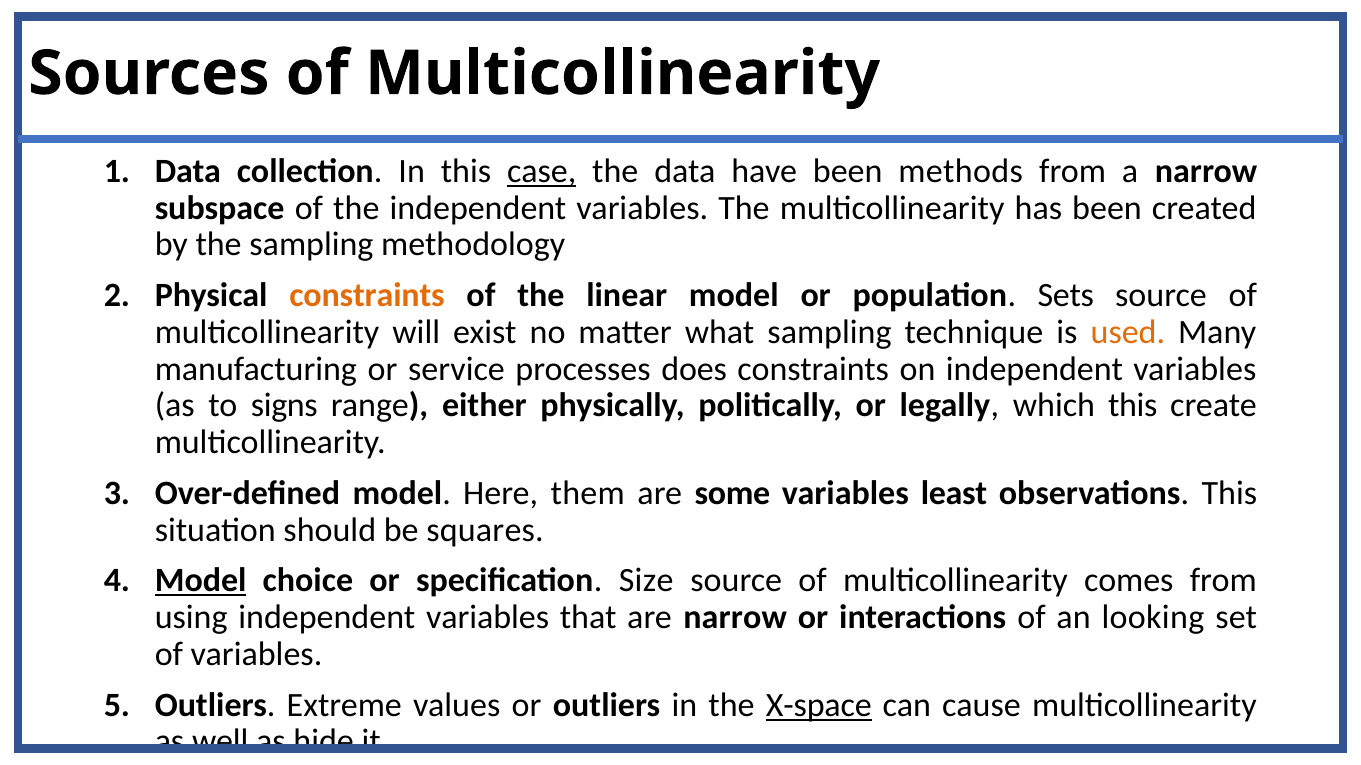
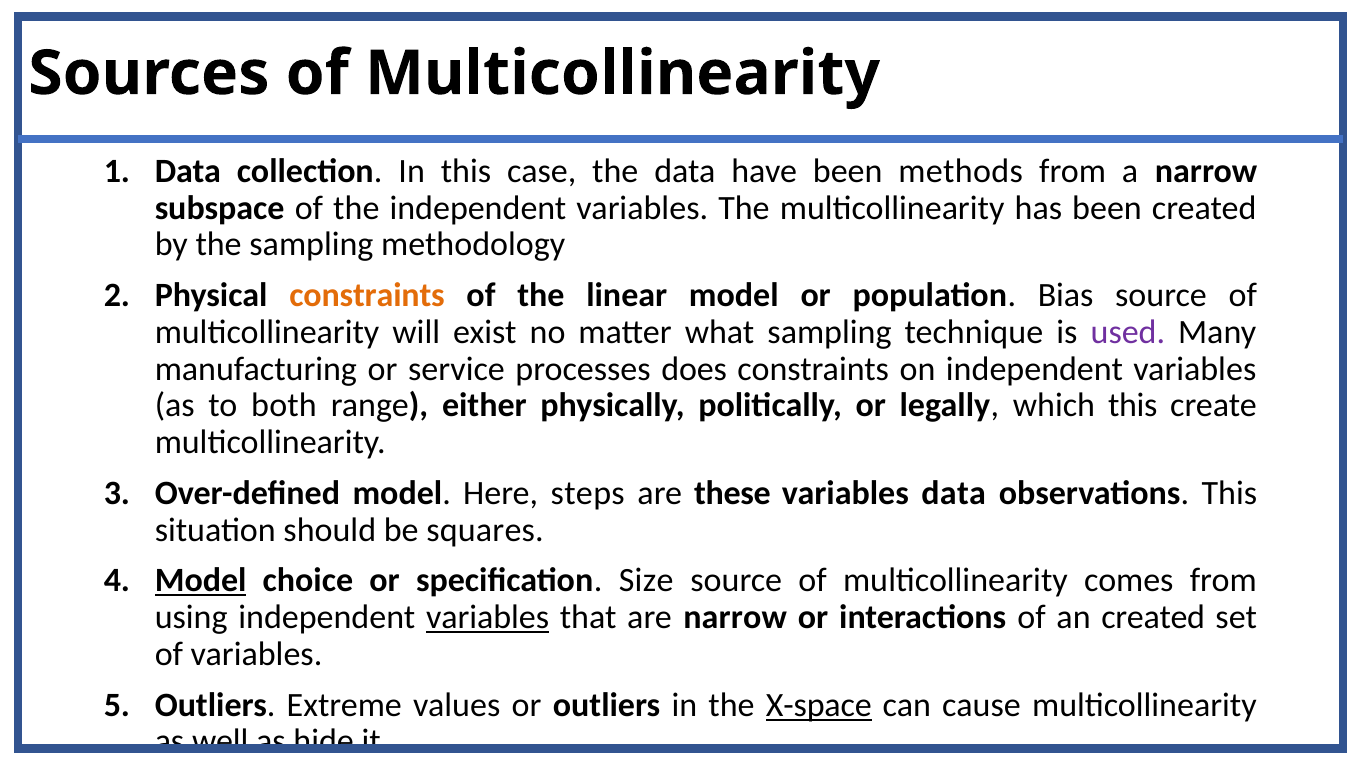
case underline: present -> none (542, 171)
Sets: Sets -> Bias (1066, 296)
used colour: orange -> purple (1128, 332)
signs: signs -> both (284, 406)
them: them -> steps (588, 493)
some: some -> these (732, 493)
variables least: least -> data (954, 493)
variables underline: none -> present (488, 618)
an looking: looking -> created (1153, 618)
